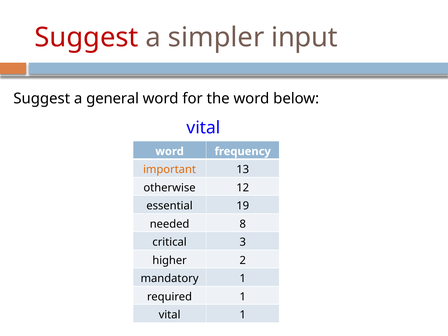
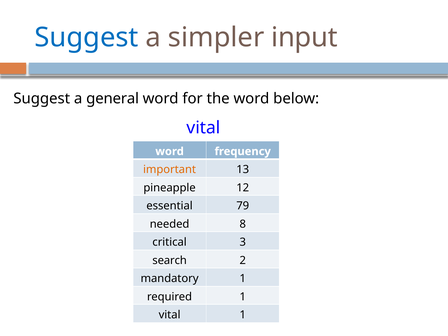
Suggest colour: red -> blue (86, 37)
otherwise: otherwise -> pineapple (170, 188)
19: 19 -> 79 (243, 206)
higher: higher -> search (170, 260)
